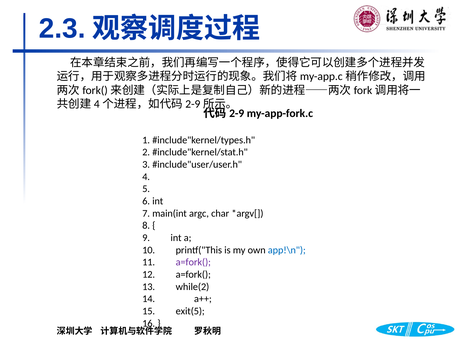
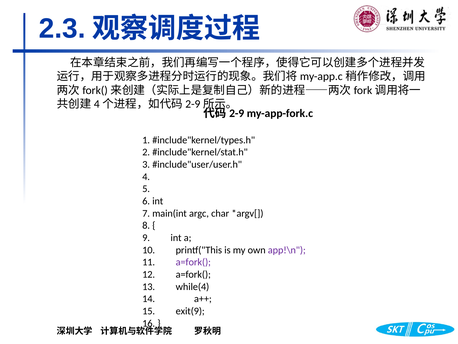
app!\n colour: blue -> purple (287, 250)
while(2: while(2 -> while(4 (192, 286)
exit(5: exit(5 -> exit(9 (190, 311)
